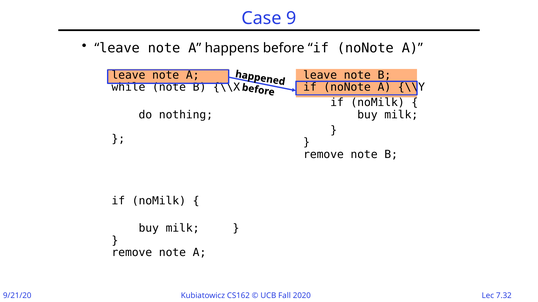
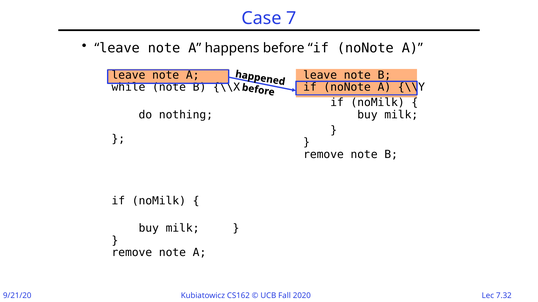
9: 9 -> 7 (291, 18)
